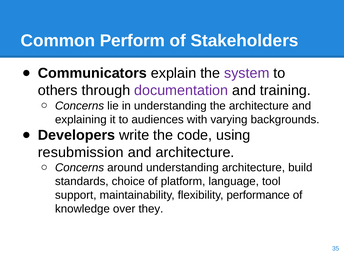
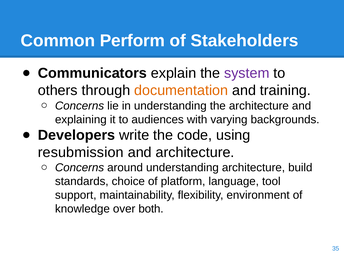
documentation colour: purple -> orange (181, 90)
performance: performance -> environment (258, 195)
they: they -> both (151, 209)
